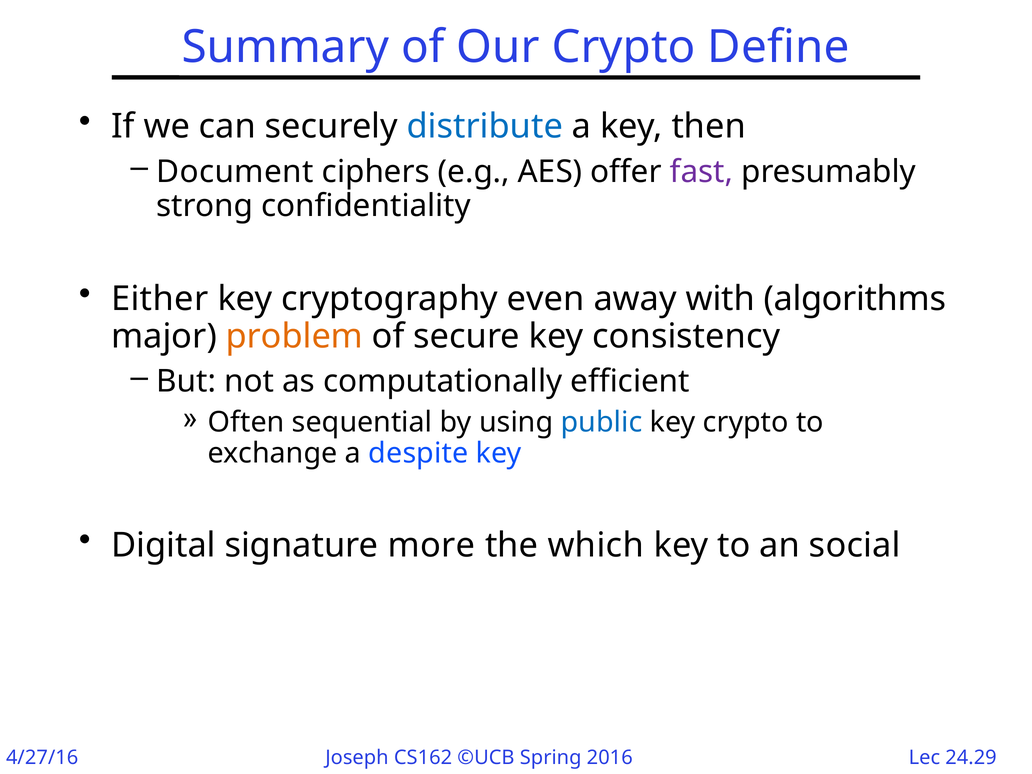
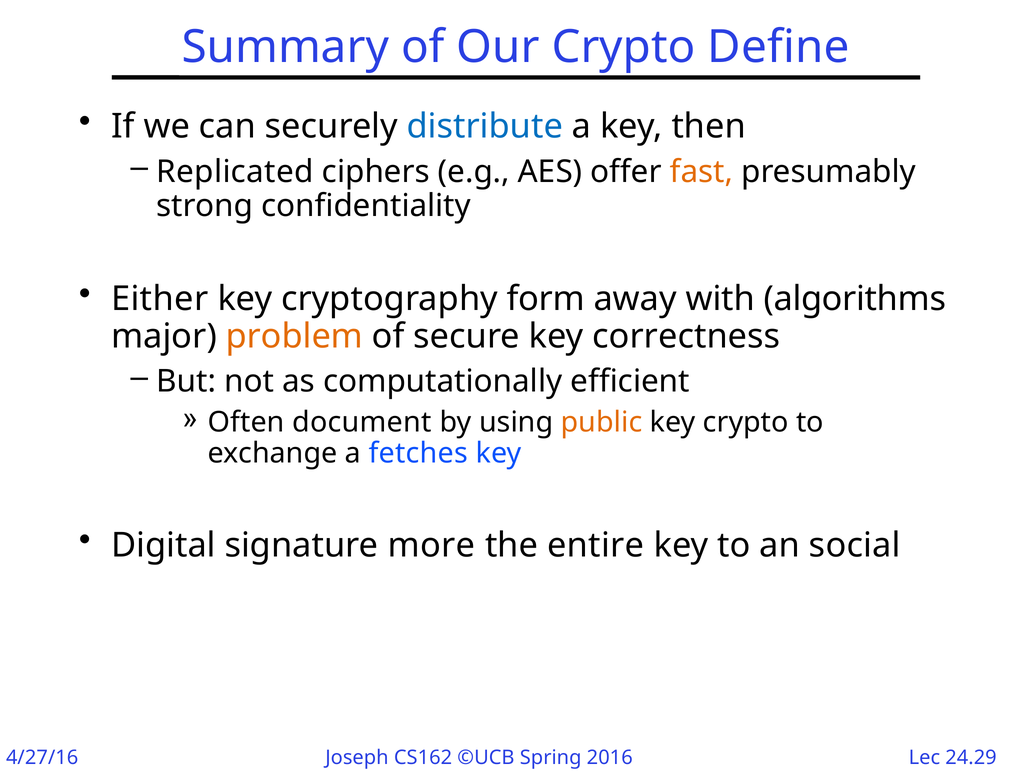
Document: Document -> Replicated (235, 172)
fast colour: purple -> orange (701, 172)
even: even -> form (546, 299)
consistency: consistency -> correctness (686, 336)
sequential: sequential -> document (362, 422)
public colour: blue -> orange (602, 422)
despite: despite -> fetches (418, 453)
which: which -> entire (596, 545)
